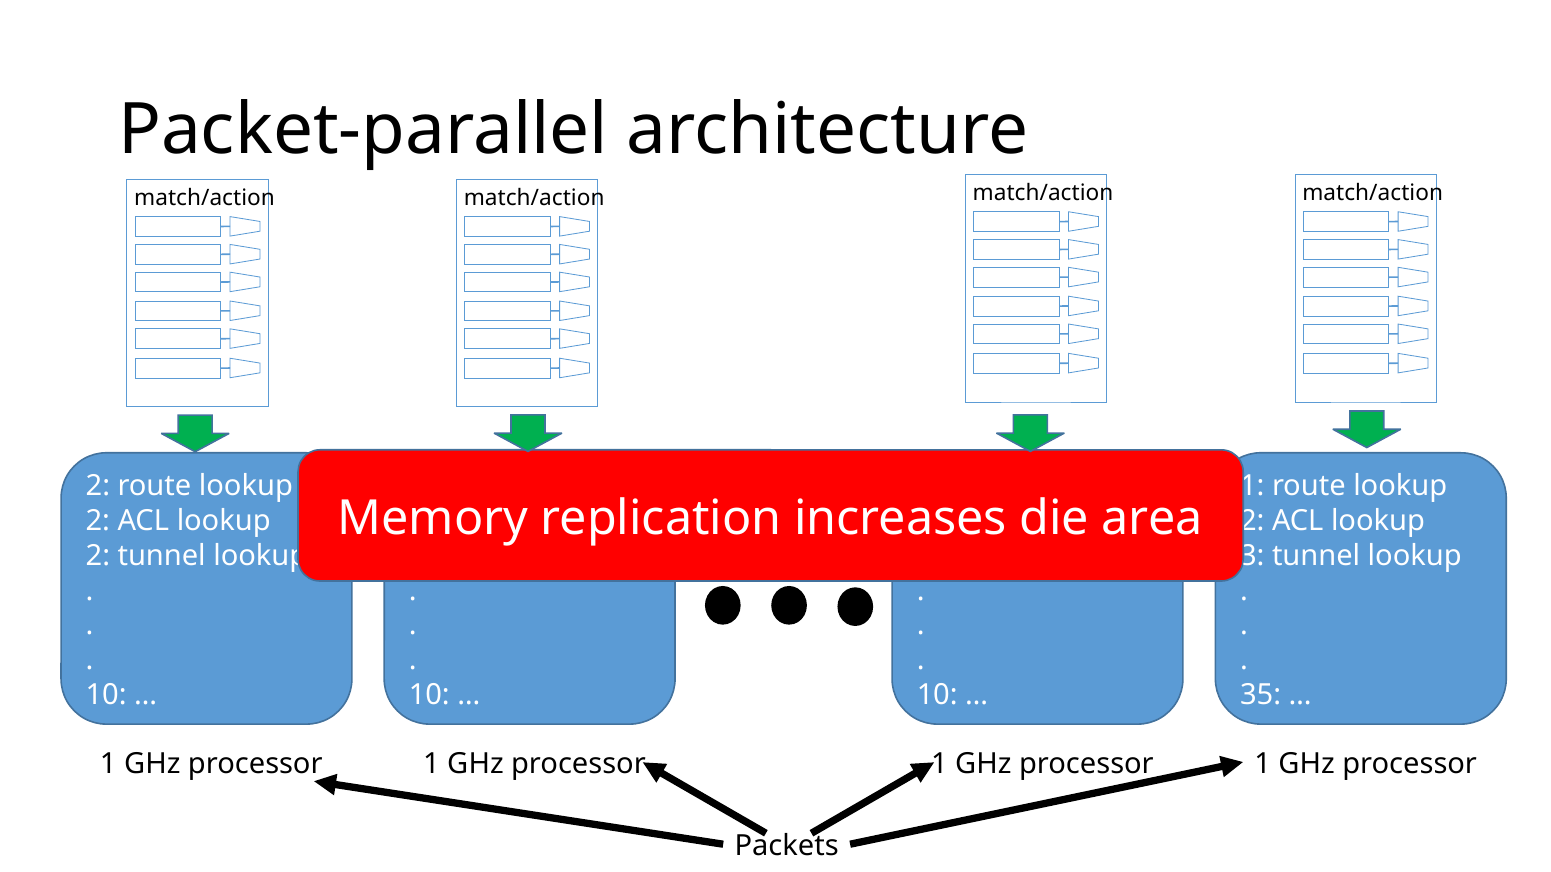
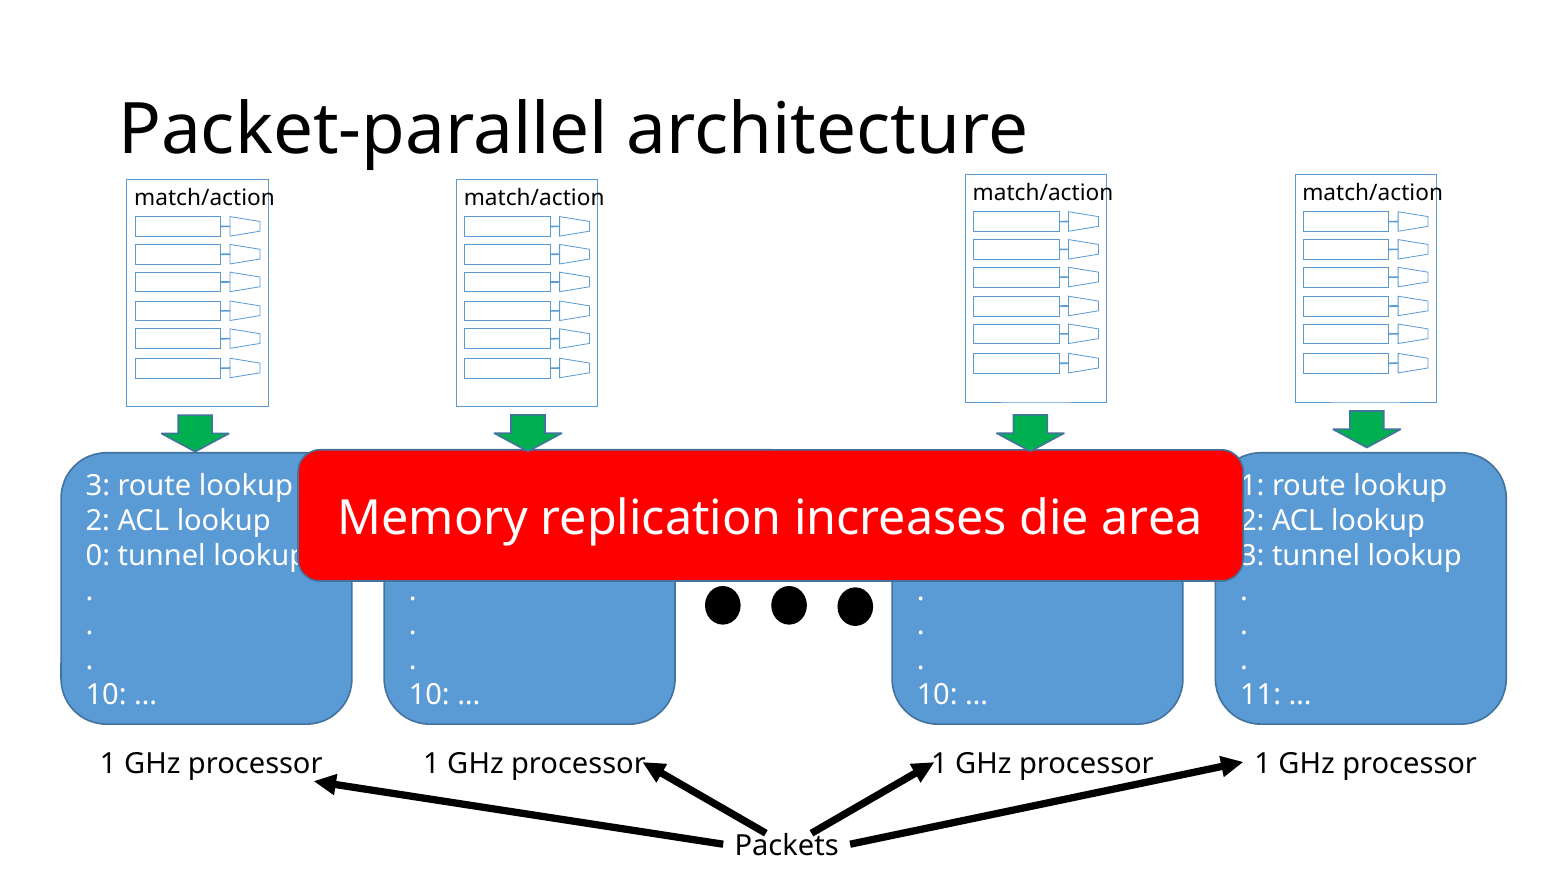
2: 2 -> 3 (98, 486)
2: 2 -> 0 (98, 556)
35: 35 -> 11 (1261, 695)
